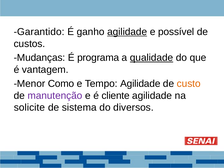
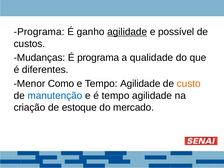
Garantido: Garantido -> Programa (39, 32)
qualidade underline: present -> none (152, 58)
vantagem: vantagem -> diferentes (45, 70)
manutenção colour: purple -> blue (55, 96)
é cliente: cliente -> tempo (116, 96)
solicite: solicite -> criação (30, 107)
sistema: sistema -> estoque (79, 107)
diversos: diversos -> mercado (134, 107)
